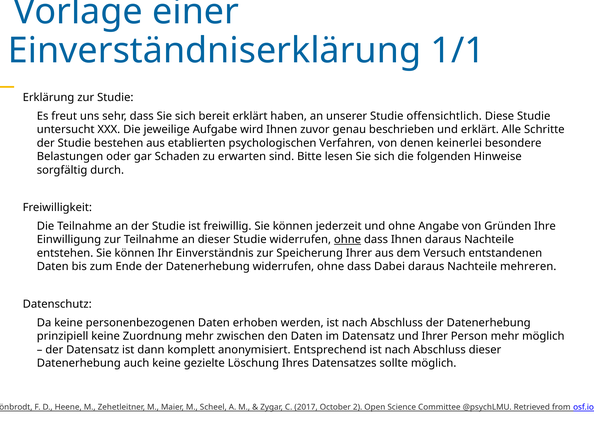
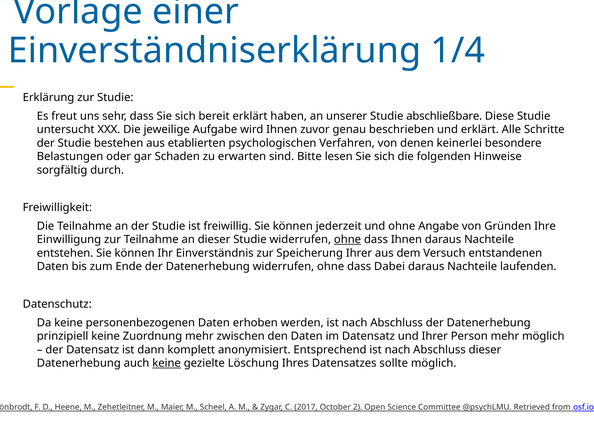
1/1: 1/1 -> 1/4 (458, 51)
offensichtlich: offensichtlich -> abschließbare (444, 116)
mehreren: mehreren -> laufenden (528, 267)
keine underline: none -> present (167, 364)
